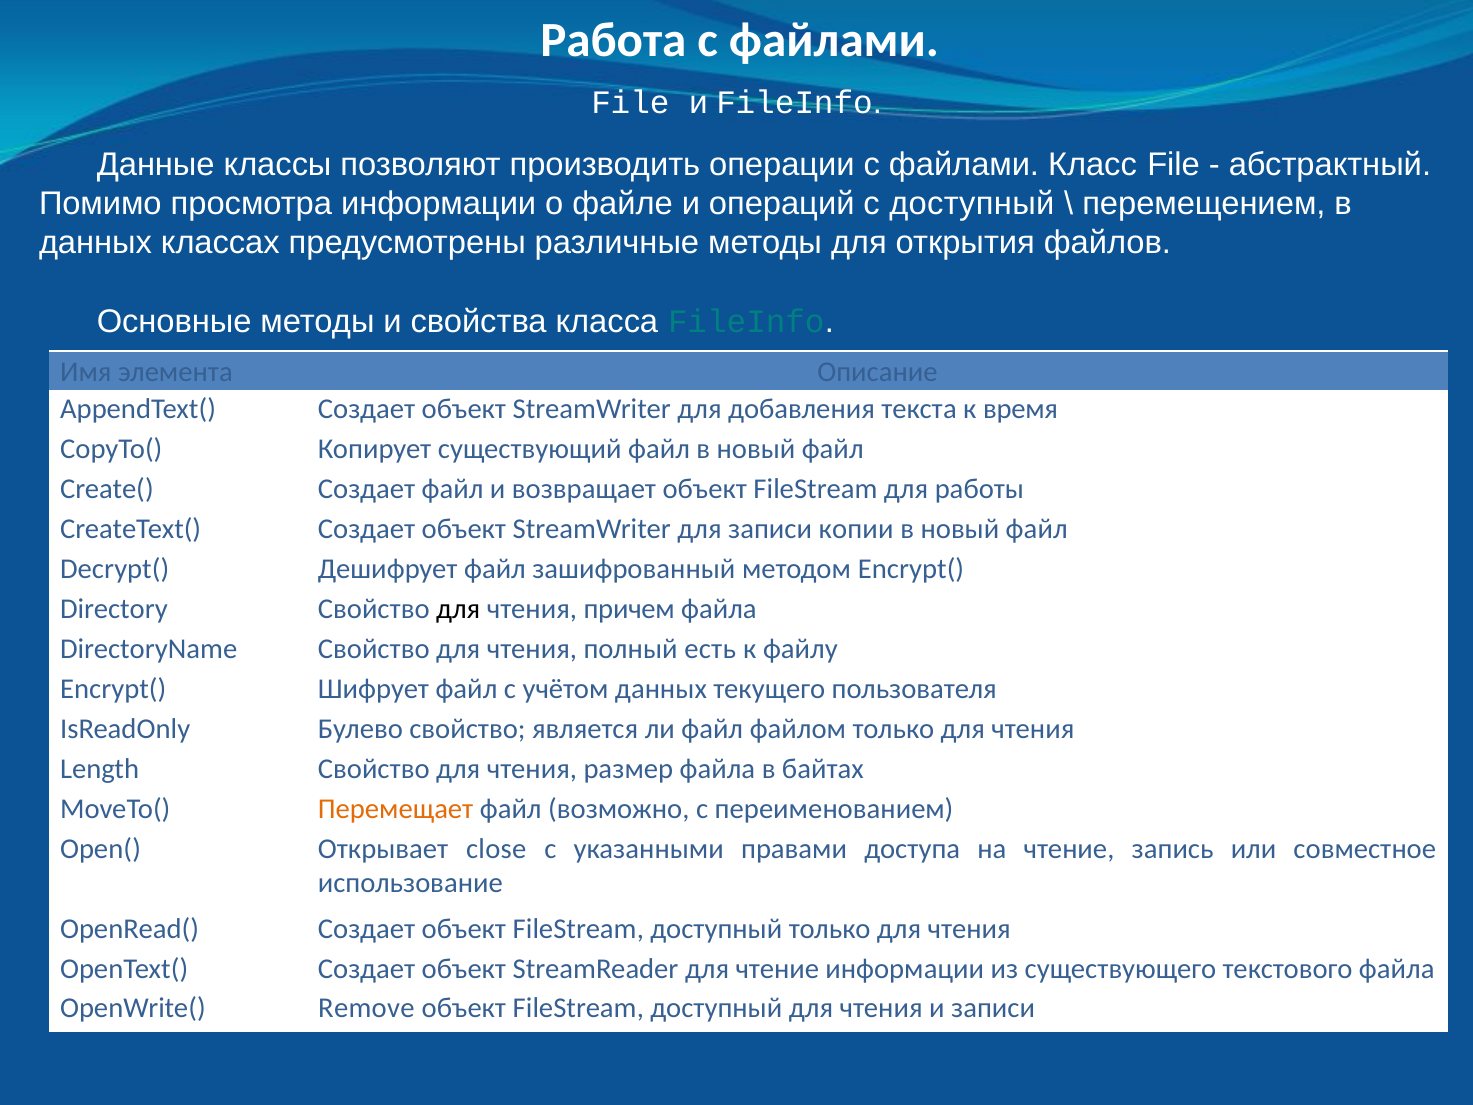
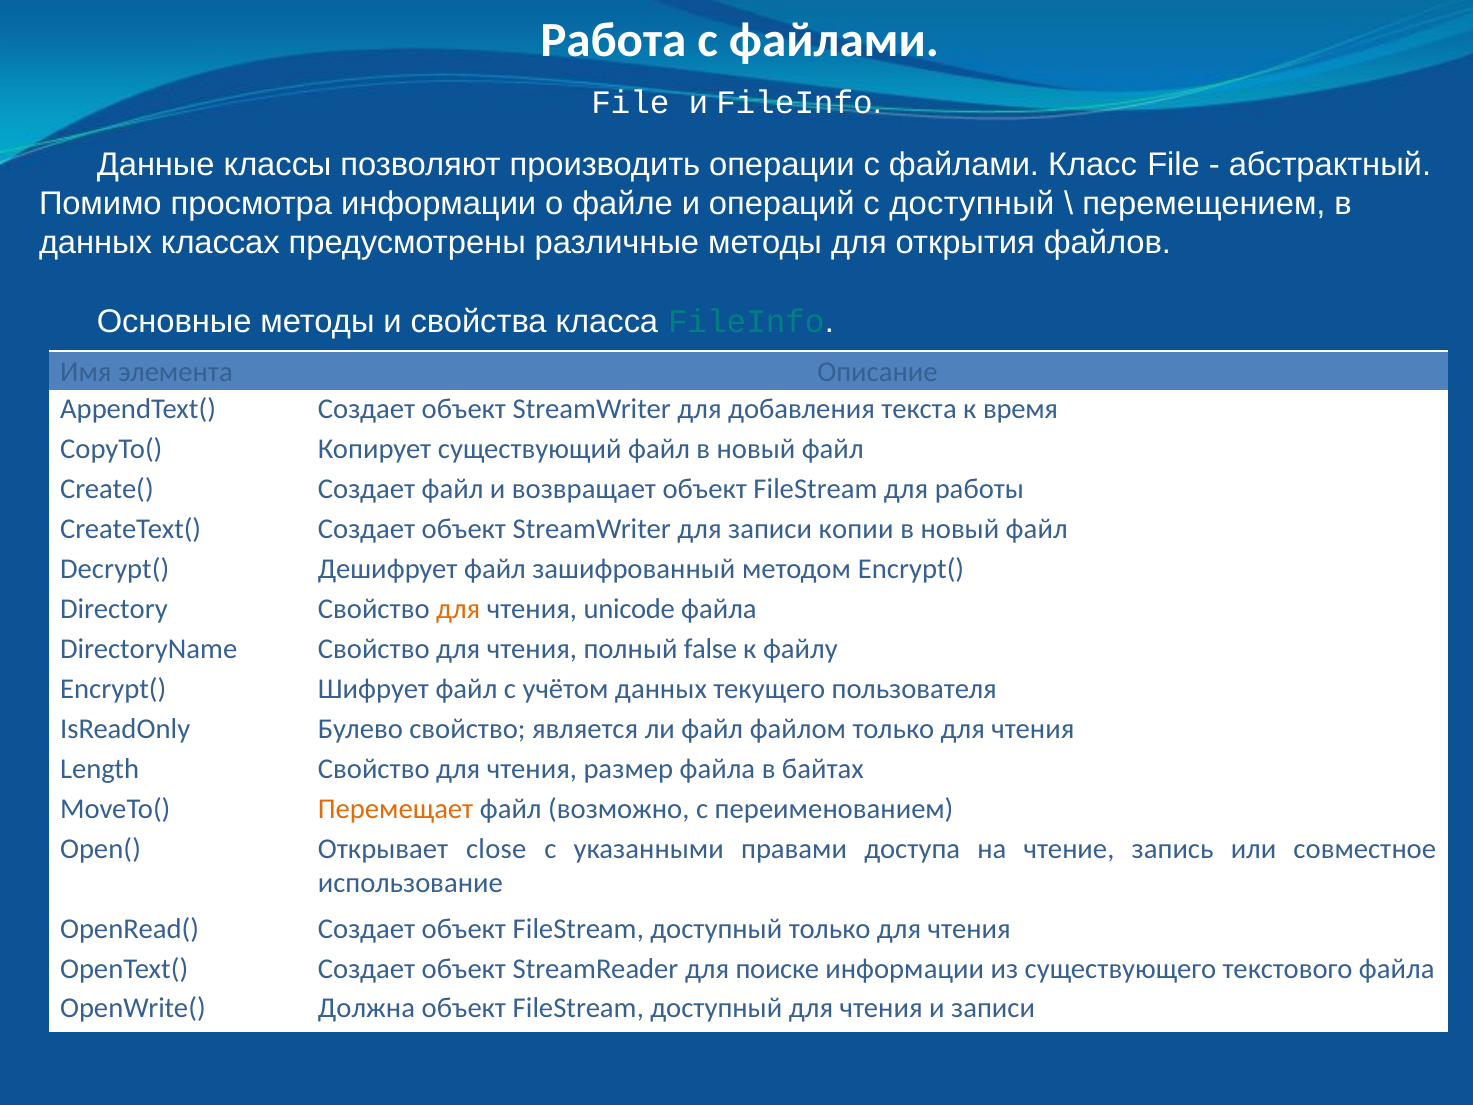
для colour: black -> orange (458, 609)
причем: причем -> unicode (629, 609)
есть: есть -> false (710, 649)
для чтение: чтение -> поиске (777, 968)
Remove: Remove -> Должна (366, 1008)
